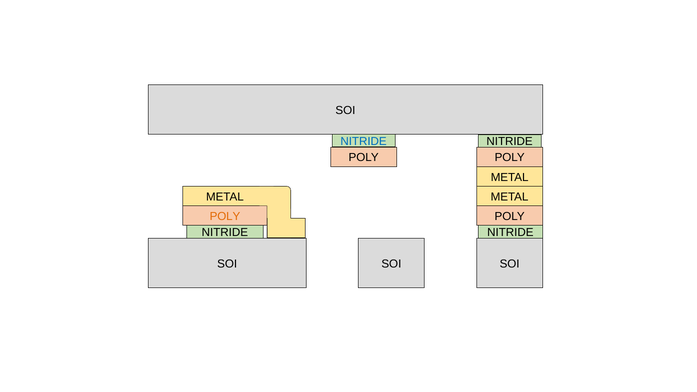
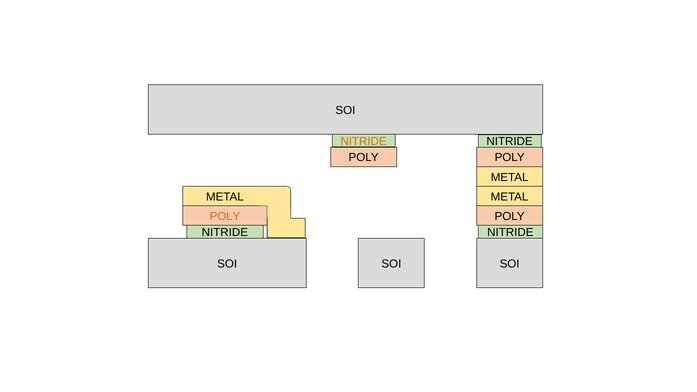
NITRIDE colour: blue -> orange (364, 142)
